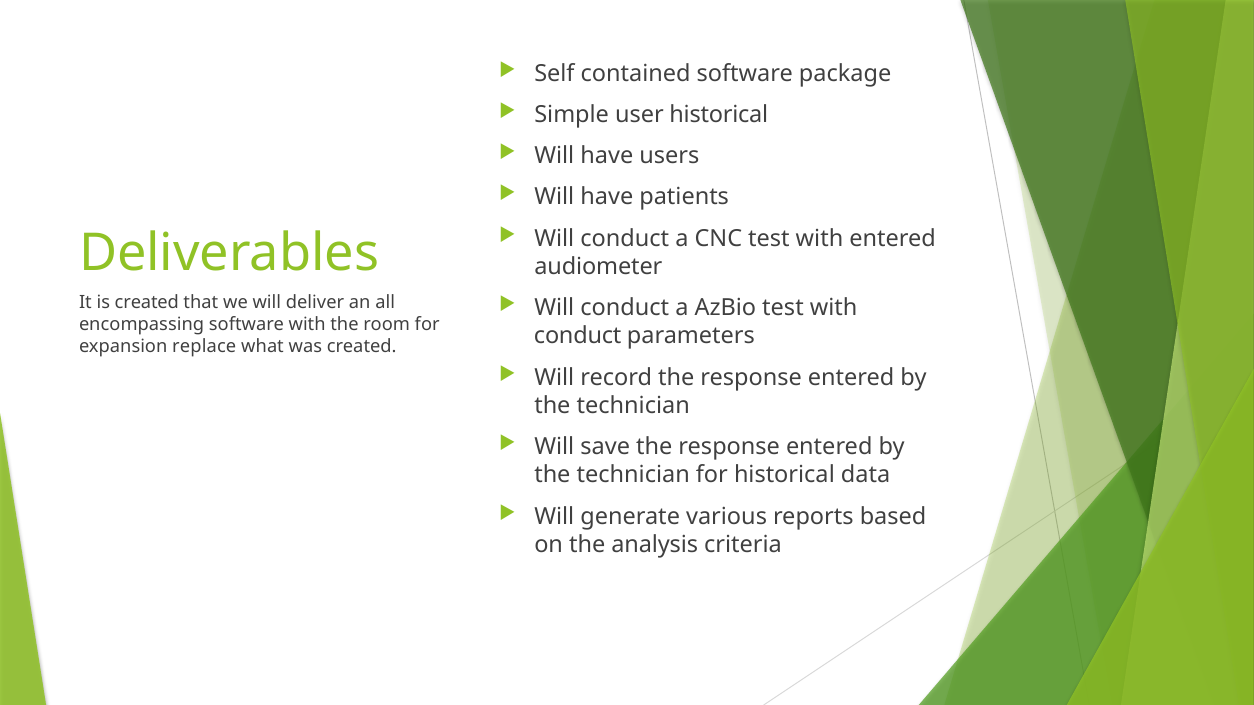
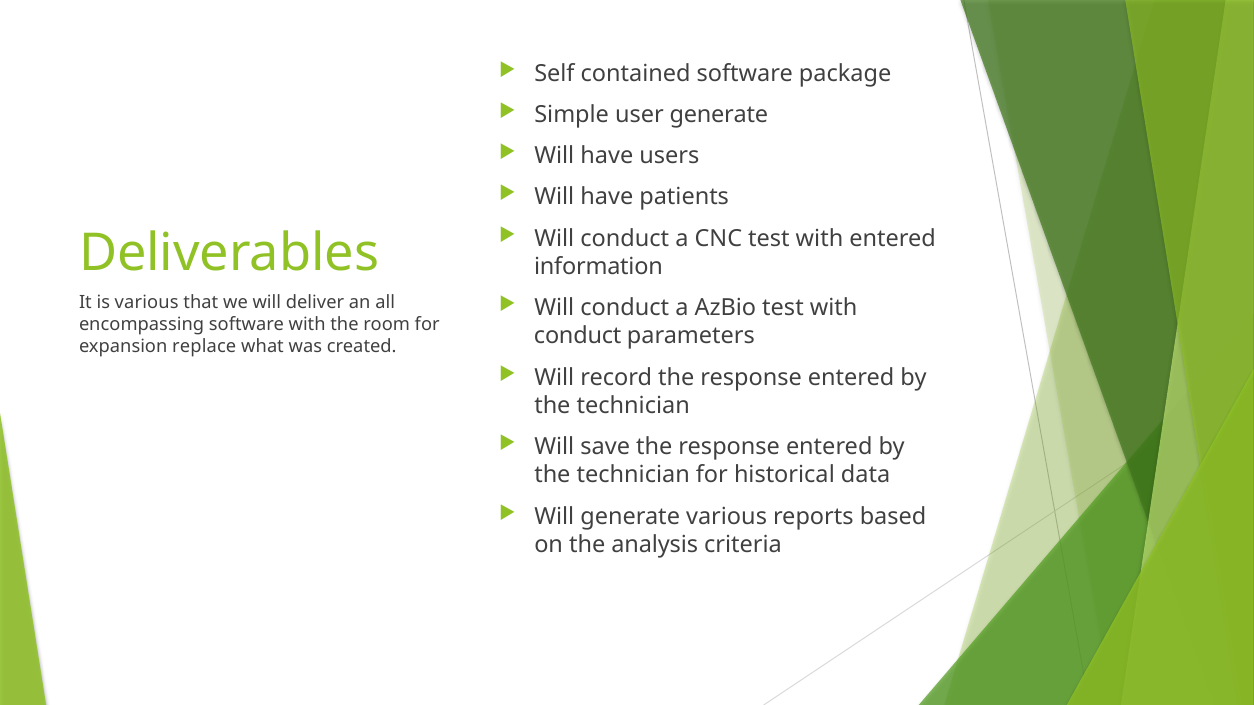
user historical: historical -> generate (719, 115)
audiometer: audiometer -> information (598, 267)
is created: created -> various (147, 303)
